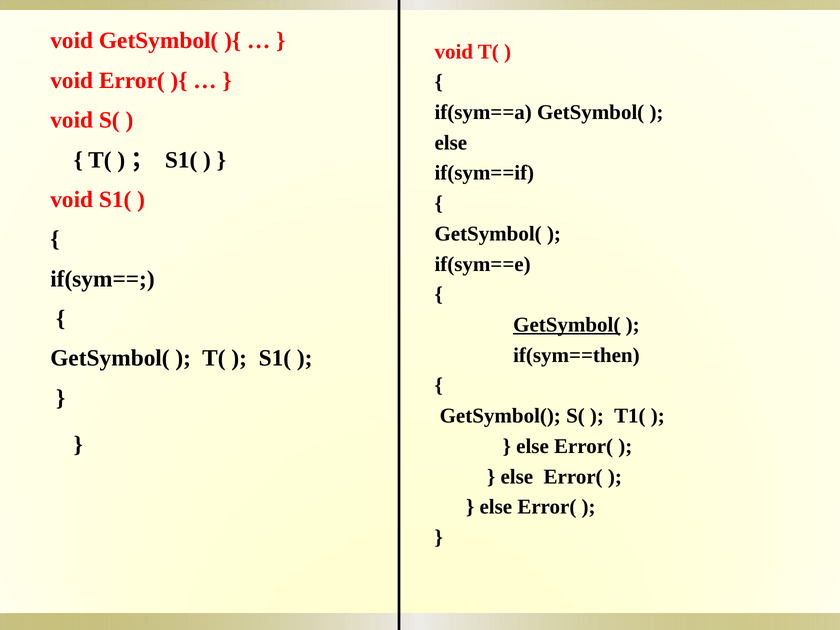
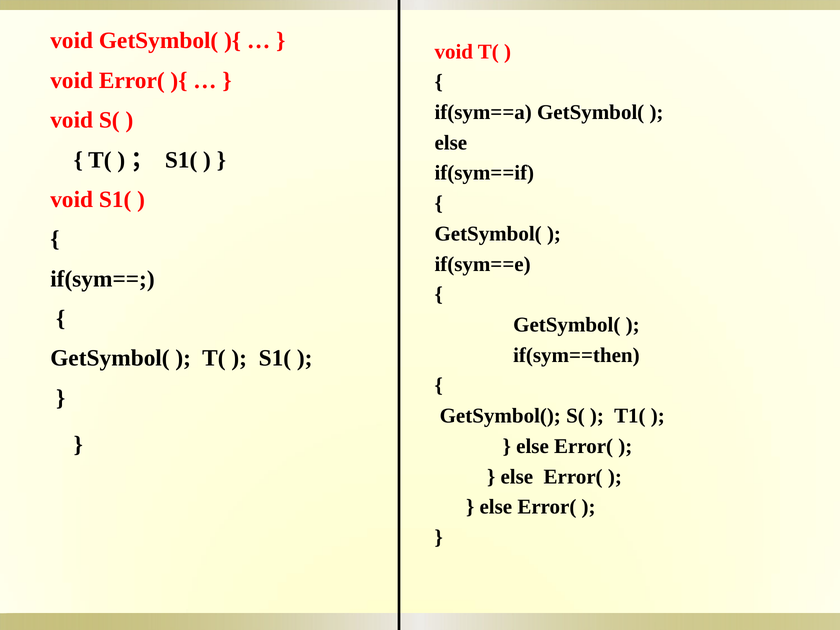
GetSymbol( underline: present -> none (567, 325)
